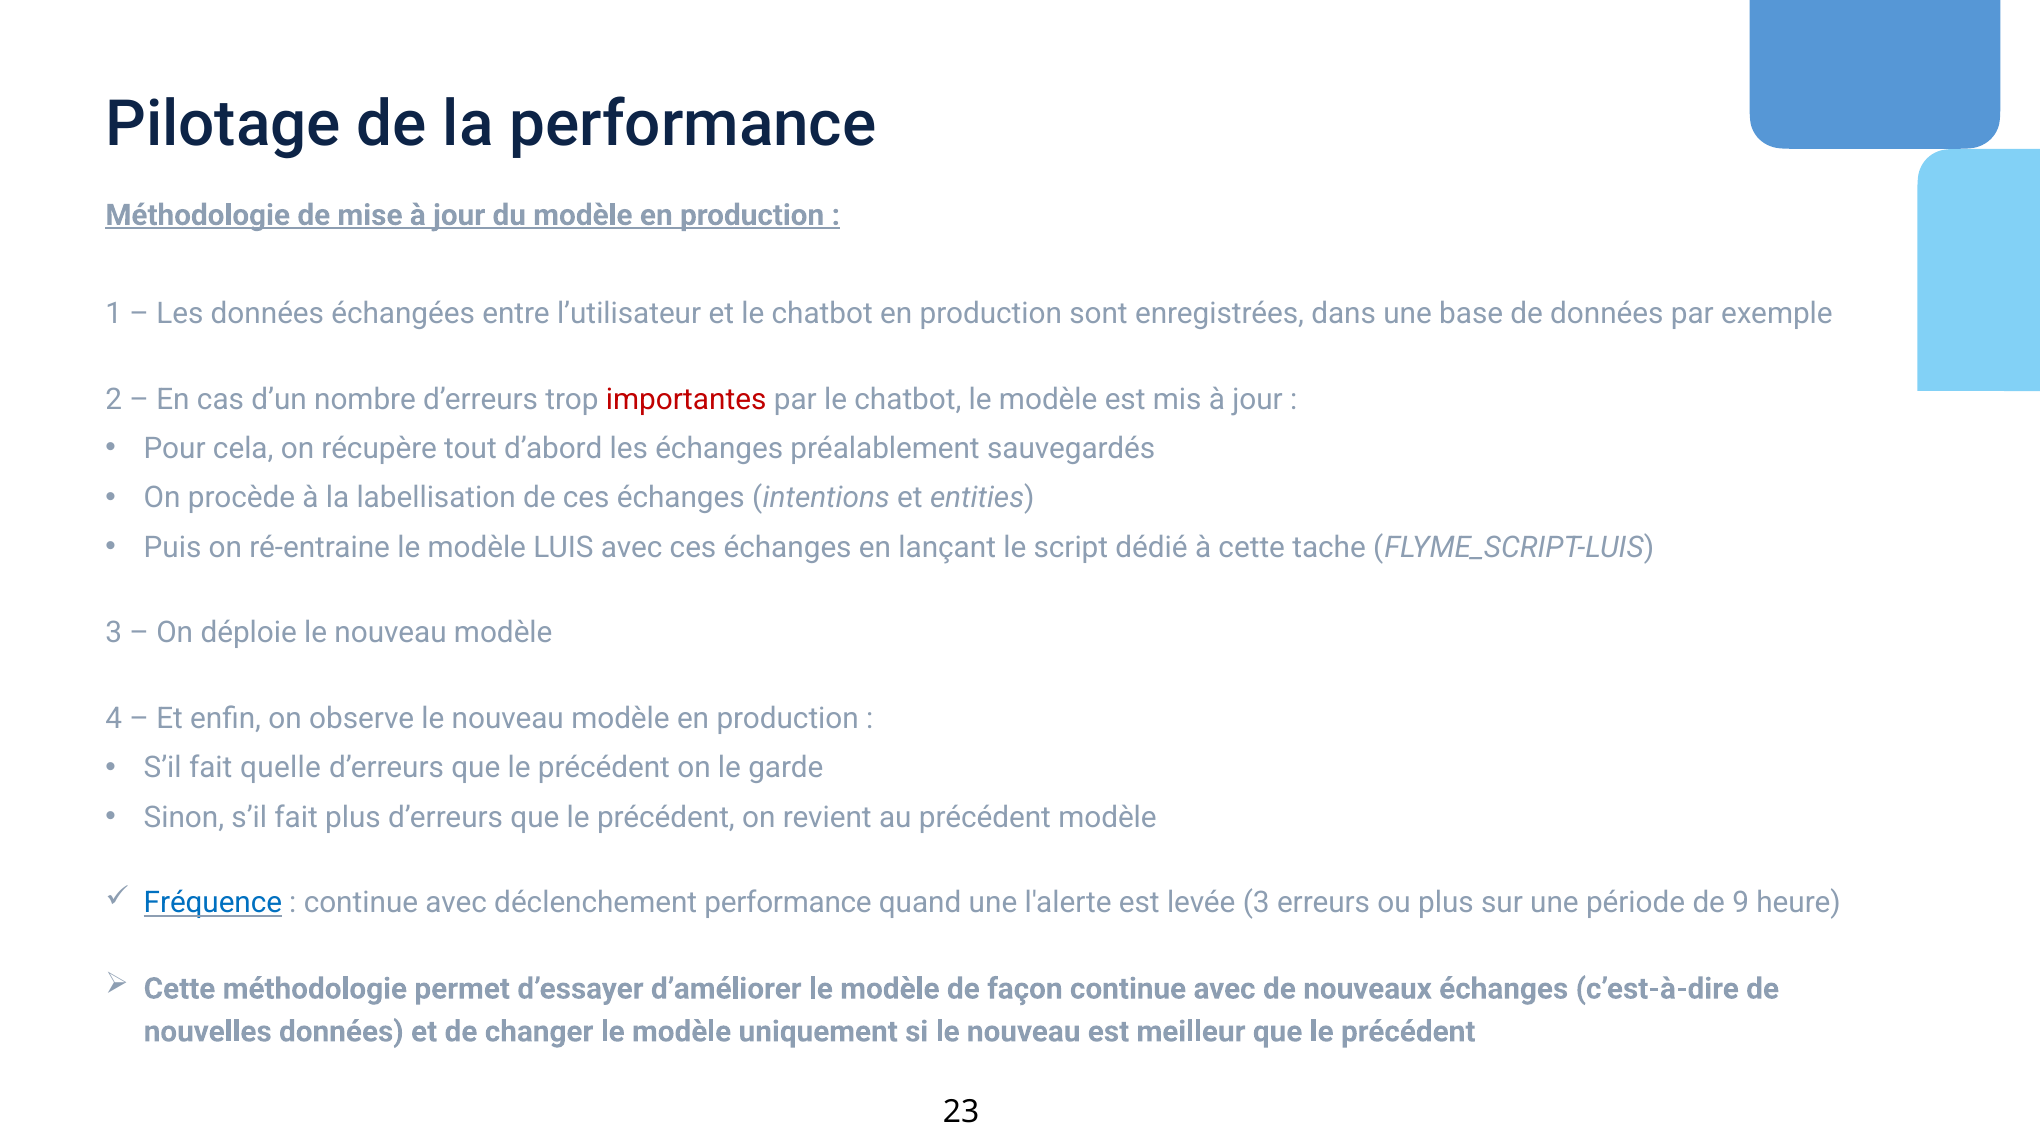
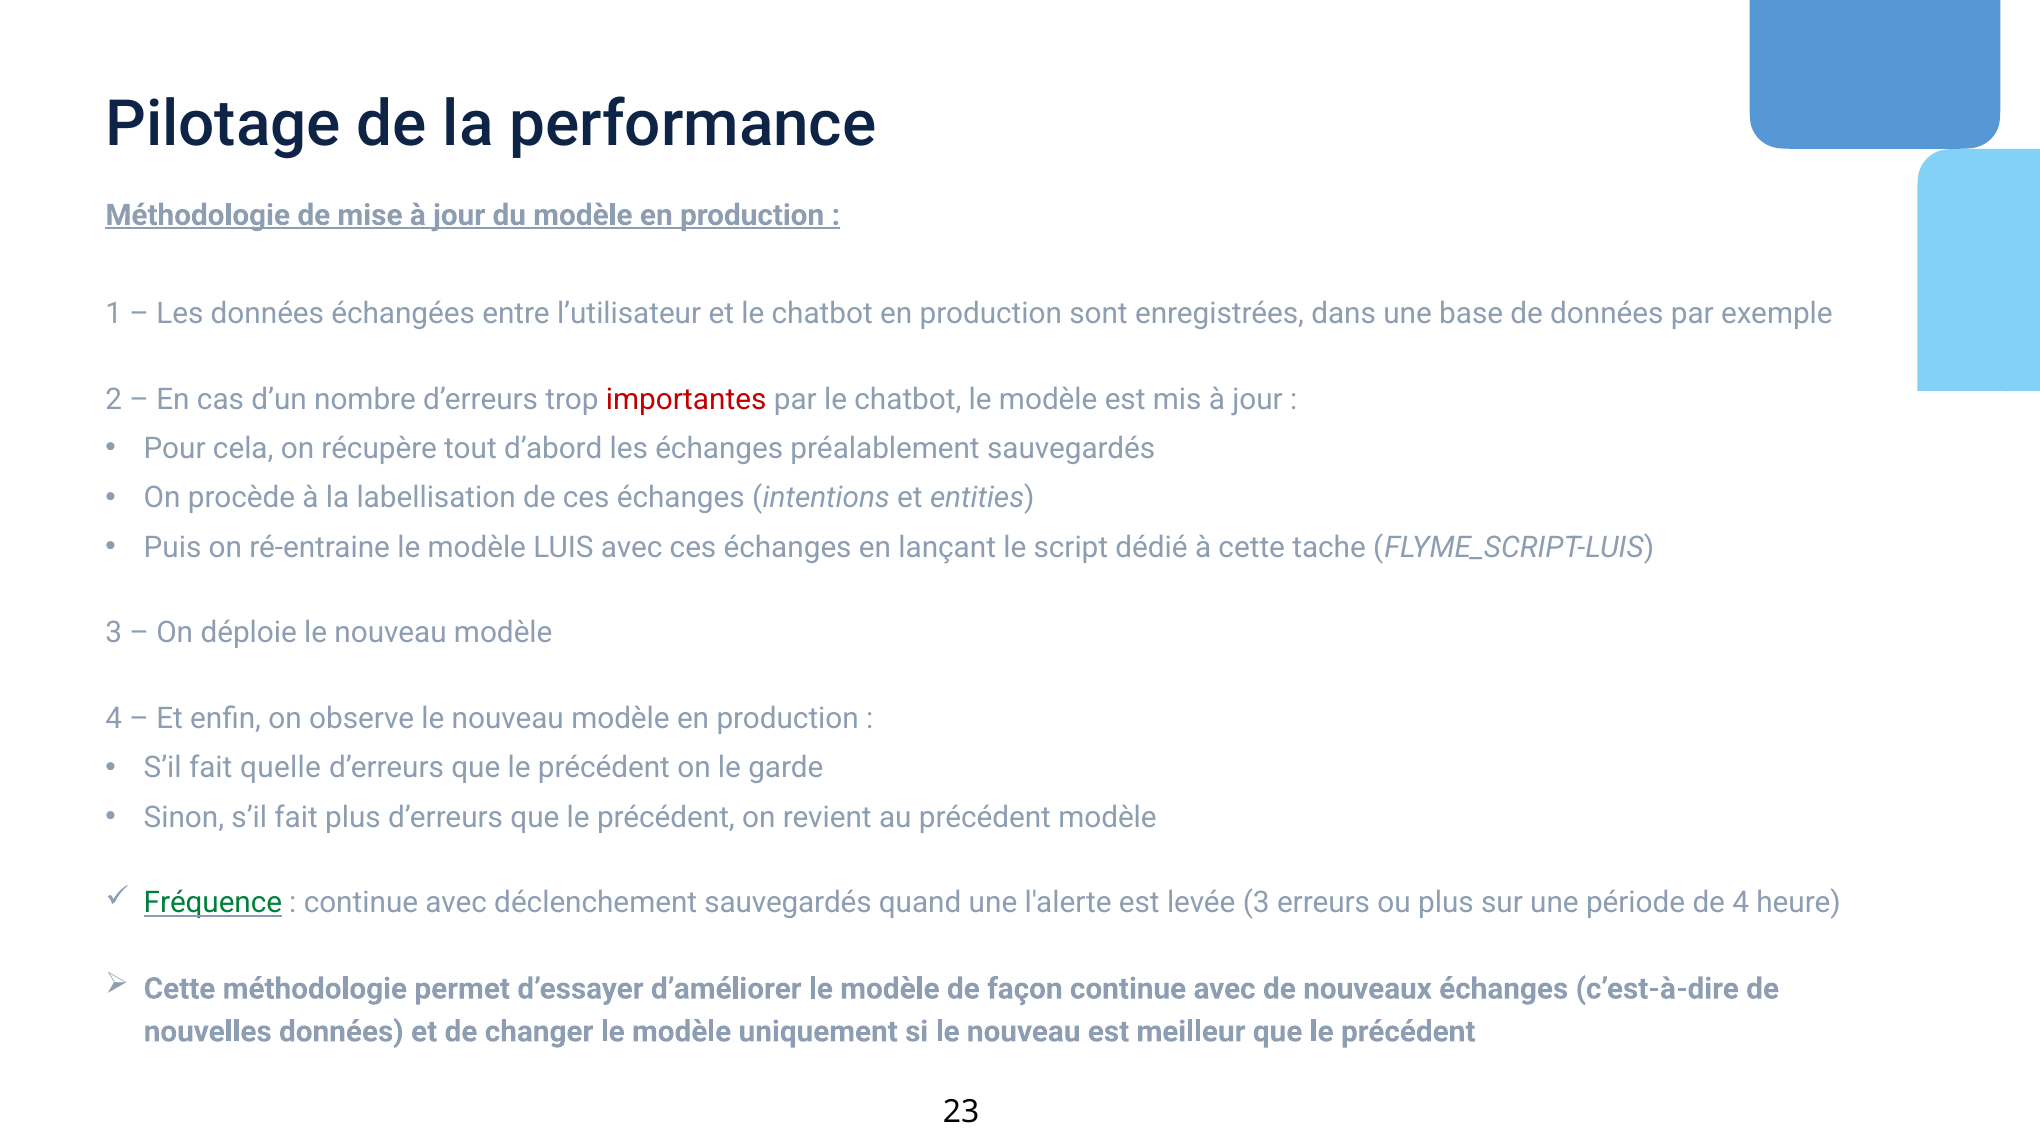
Fréquence colour: blue -> green (213, 903)
déclenchement performance: performance -> sauvegardés (788, 903)
de 9: 9 -> 4 (1741, 903)
